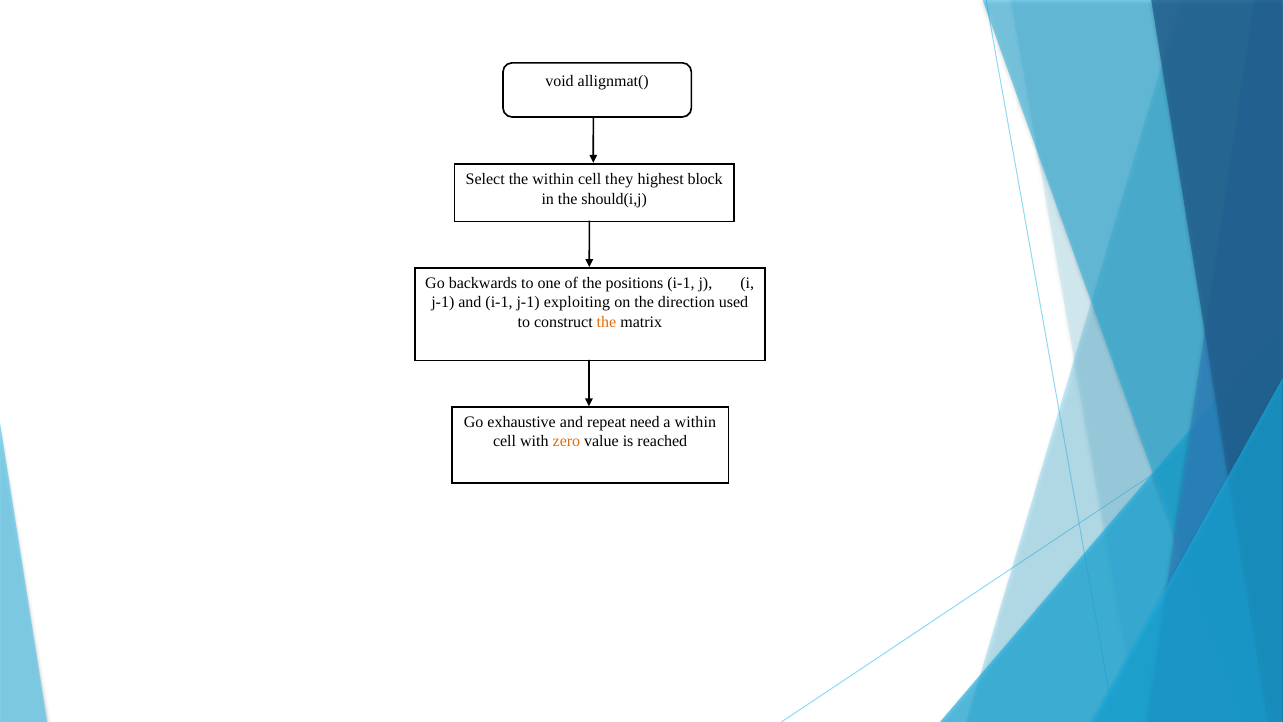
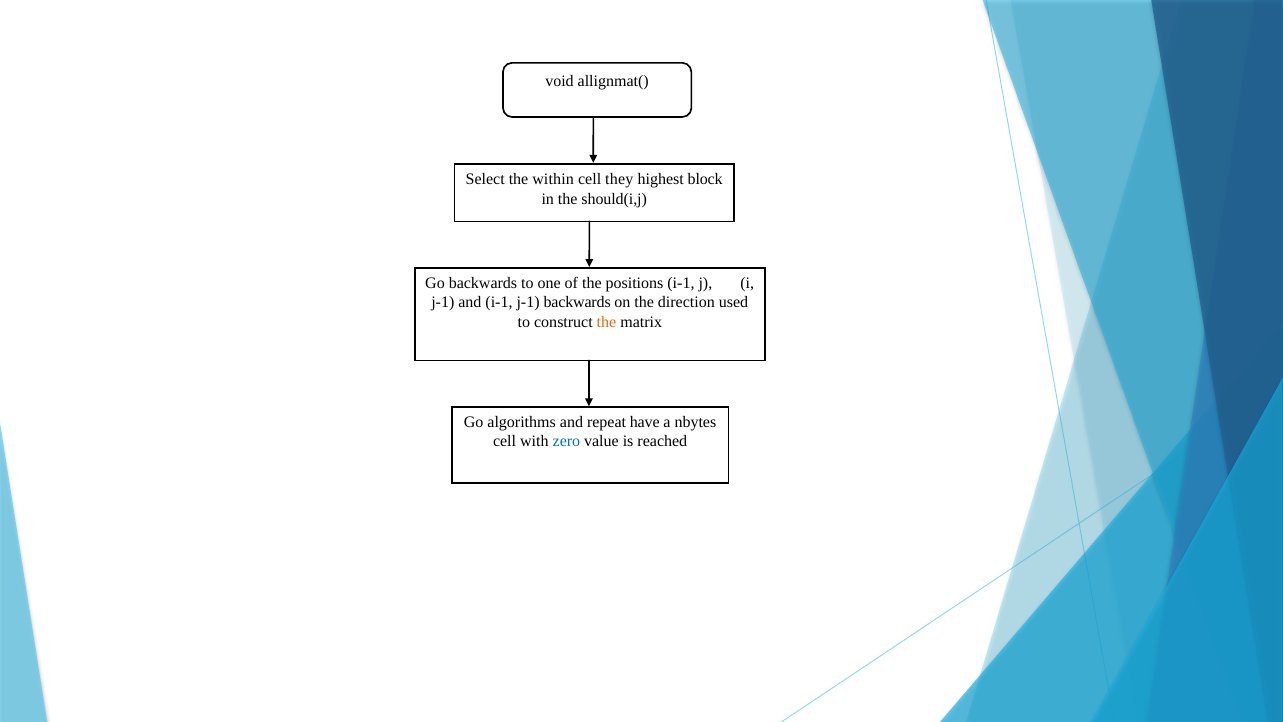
j-1 exploiting: exploiting -> backwards (577, 302)
exhaustive: exhaustive -> algorithms (522, 422)
need: need -> have (645, 422)
a within: within -> nbytes (695, 422)
zero colour: orange -> blue (566, 441)
